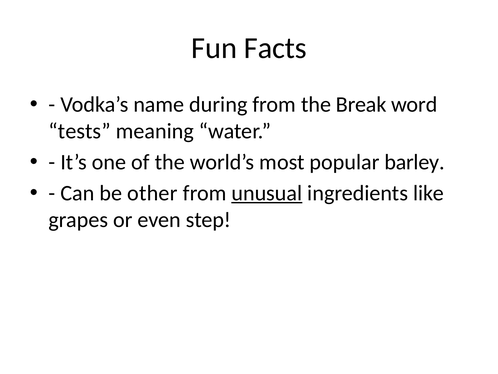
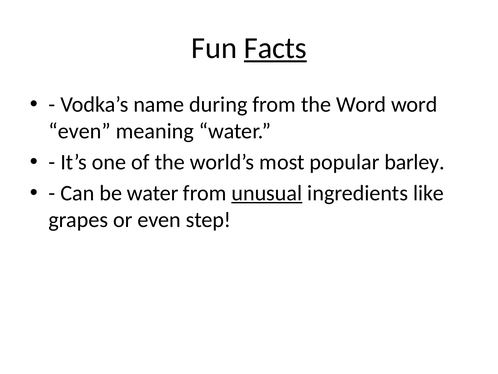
Facts underline: none -> present (275, 48)
the Break: Break -> Word (361, 104)
tests: tests -> even (80, 131)
be other: other -> water (153, 193)
